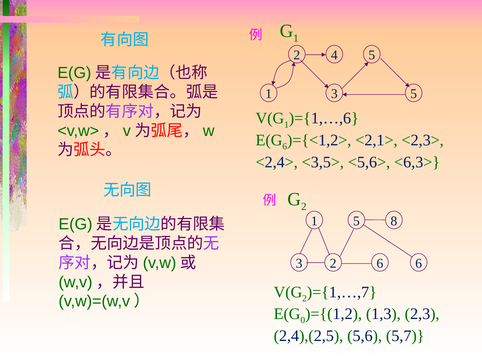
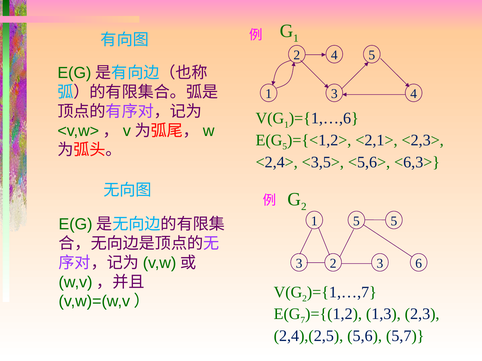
3 5: 5 -> 4 (414, 94)
6: 6 -> 5 (285, 147)
5 8: 8 -> 5 (394, 221)
3 2 6: 6 -> 3 (380, 264)
0: 0 -> 7 (303, 321)
